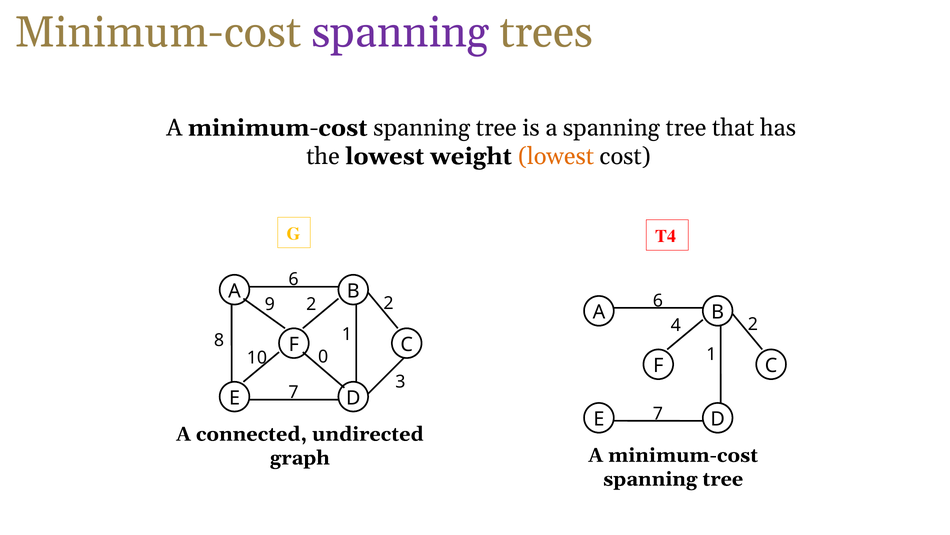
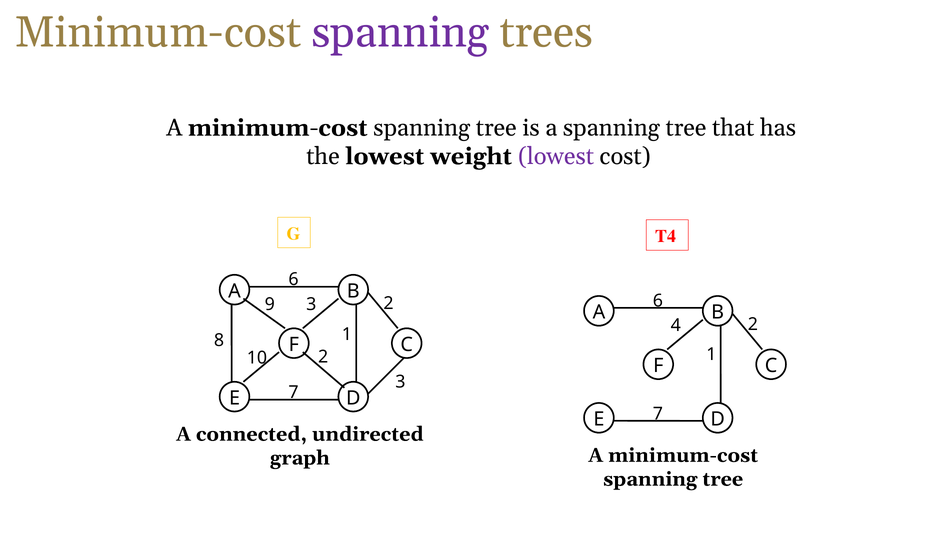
lowest colour: orange -> purple (556, 156)
9 2: 2 -> 3 (311, 304)
10 0: 0 -> 2 (323, 356)
